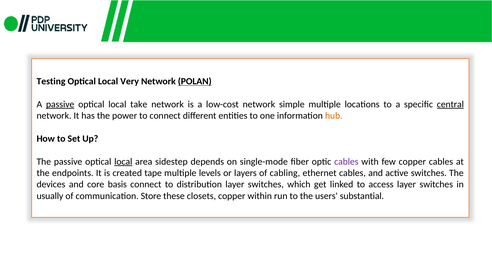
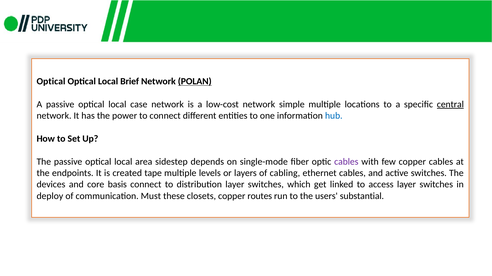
Testing: Testing -> Optical (51, 82)
Very: Very -> Brief (130, 82)
passive underline: present -> none (60, 105)
take: take -> case (139, 105)
hub colour: orange -> blue (334, 116)
local underline: present -> none (123, 162)
usually: usually -> deploy (50, 196)
Store: Store -> Must (151, 196)
within: within -> routes (260, 196)
